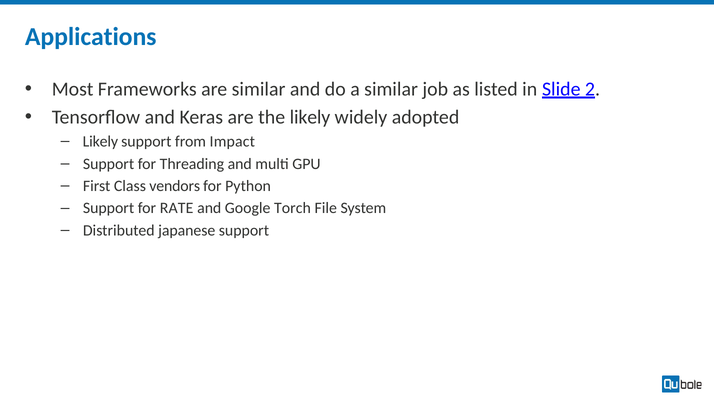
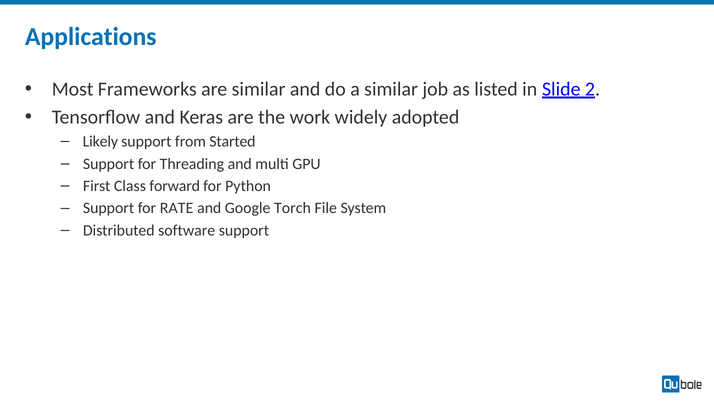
the likely: likely -> work (310, 117)
Impact: Impact -> Started (232, 142)
vendors: vendors -> forward (175, 186)
japanese: japanese -> software (187, 230)
